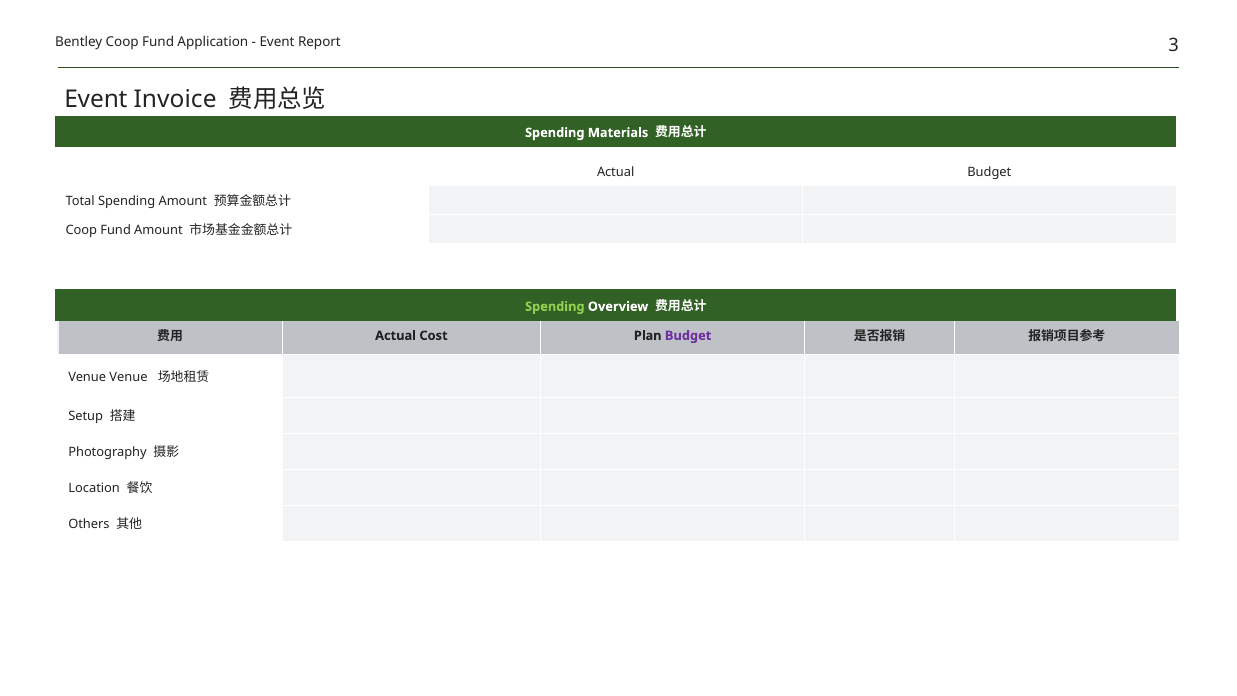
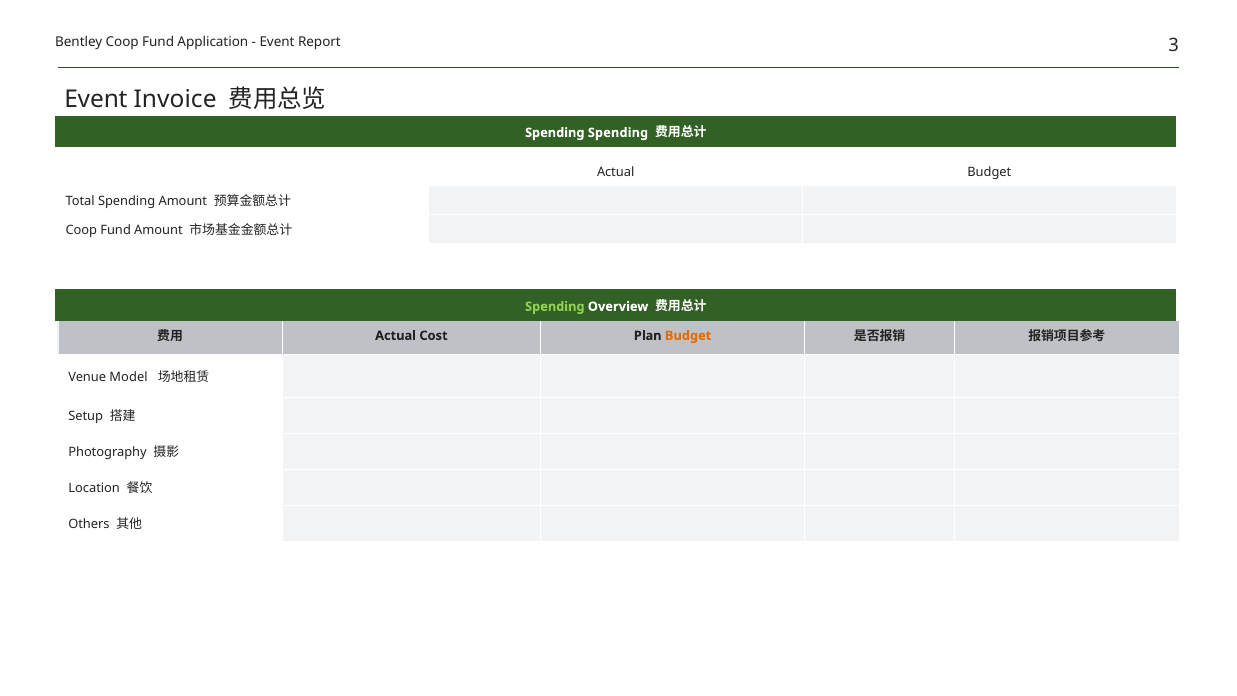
Spending Materials: Materials -> Spending (618, 133)
Budget colour: purple -> orange (688, 336)
Venue Venue: Venue -> Model (129, 377)
